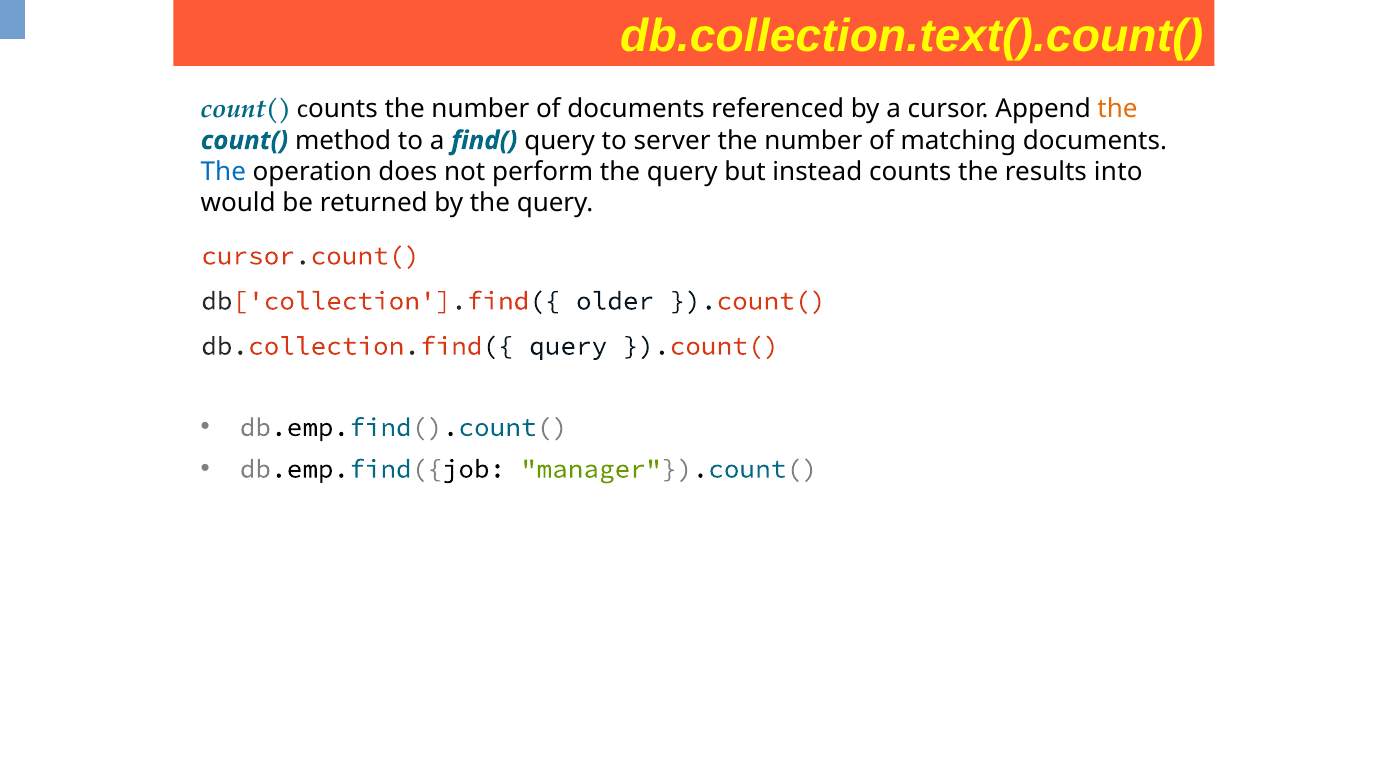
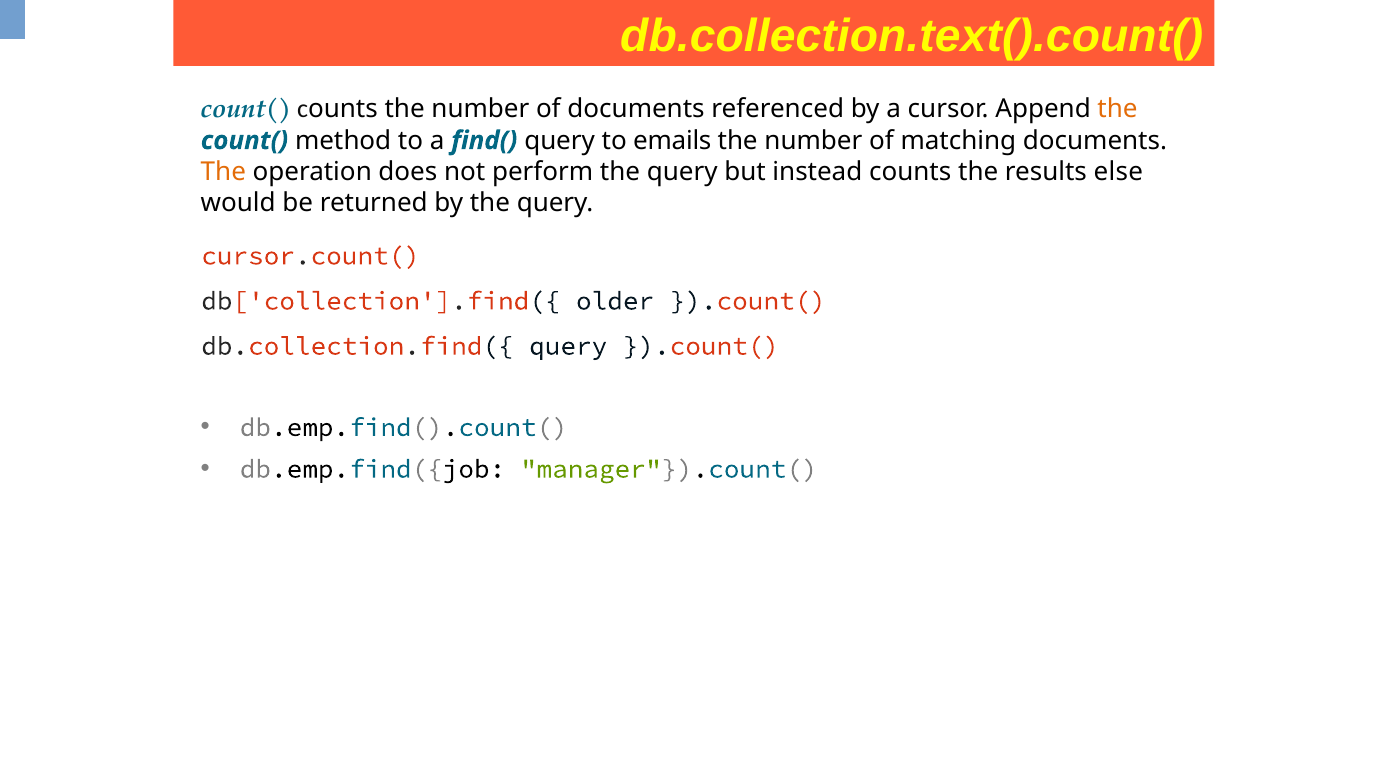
server: server -> emails (672, 141)
The colour: blue -> orange (223, 172)
into: into -> else (1118, 172)
